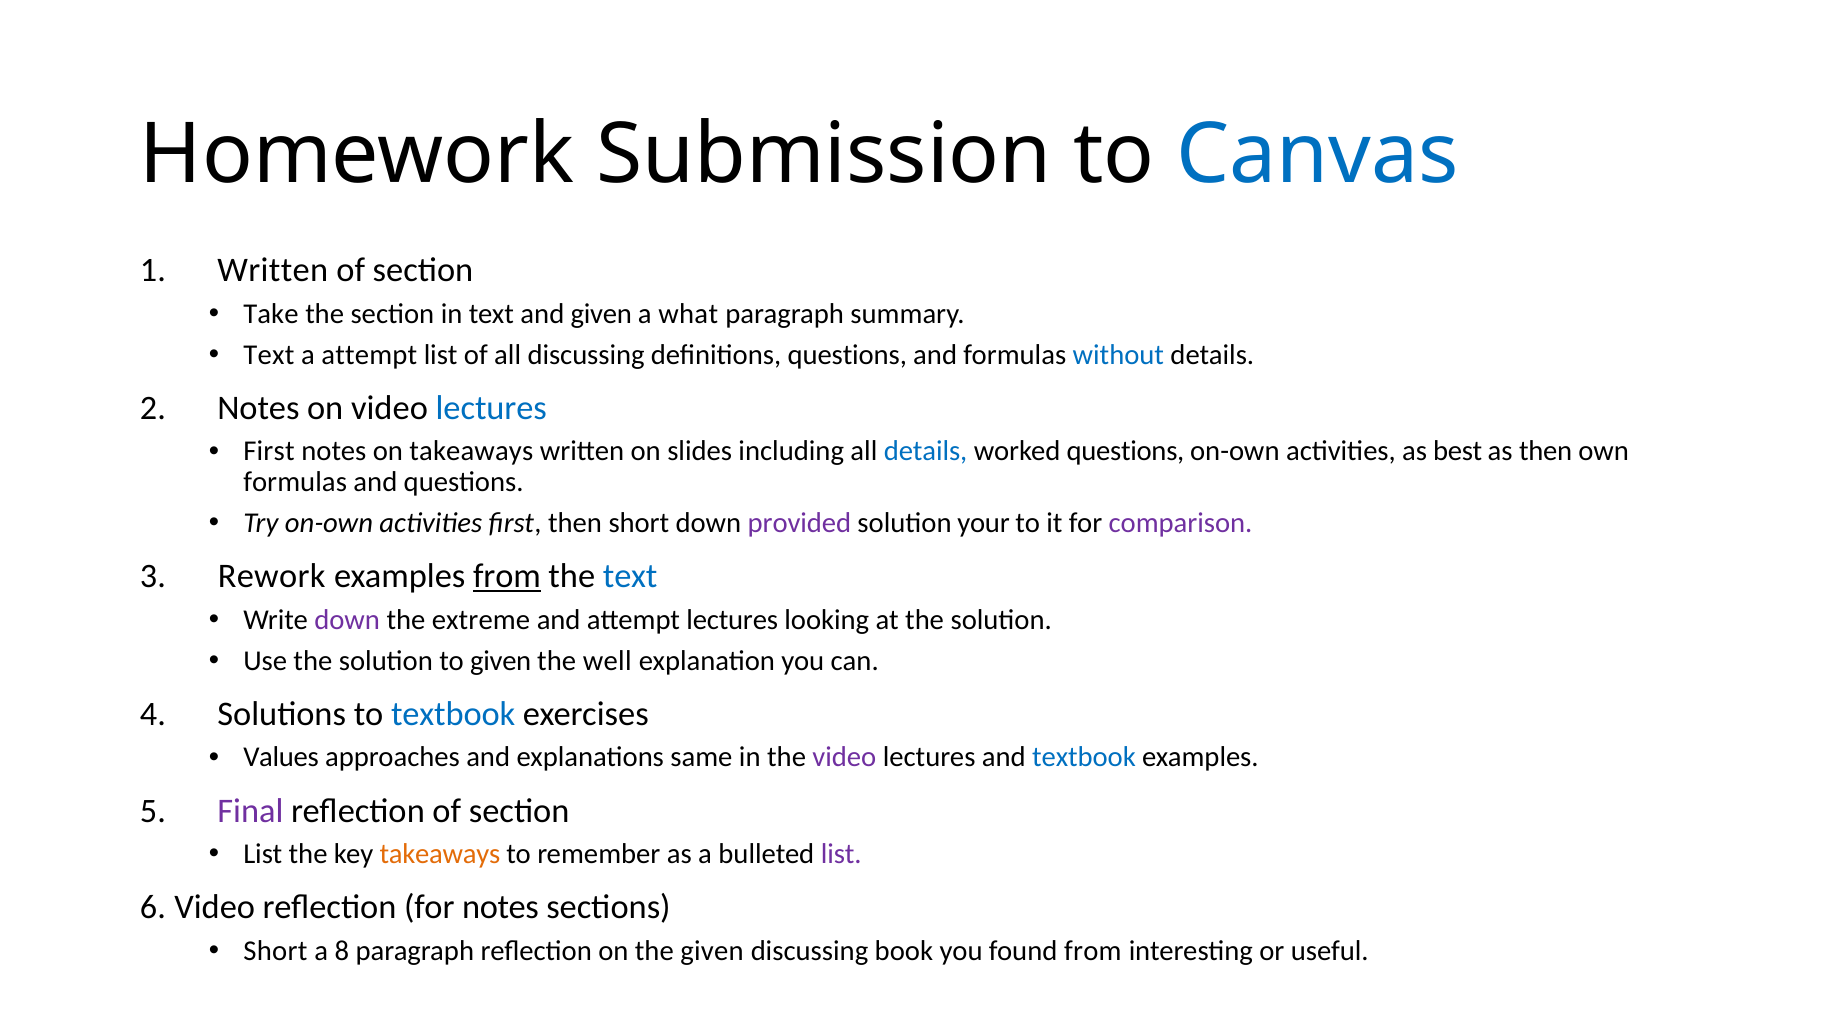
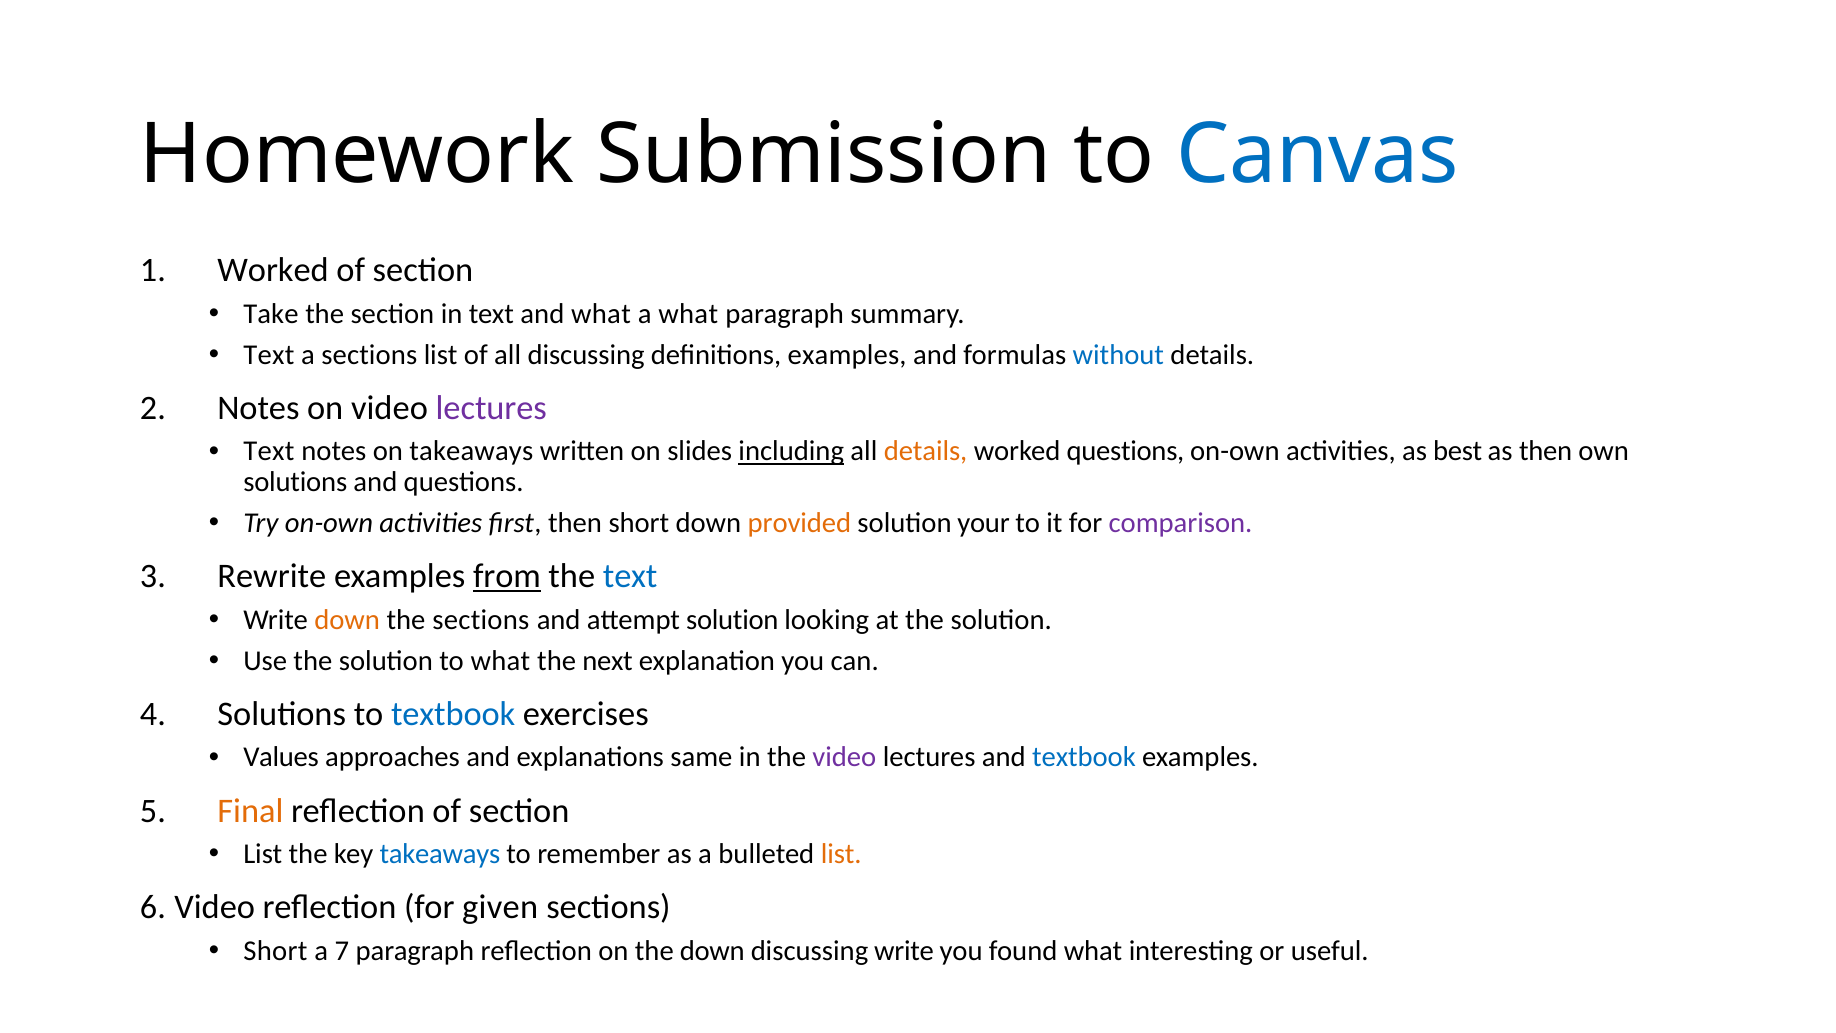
1 Written: Written -> Worked (273, 270)
and given: given -> what (601, 314)
a attempt: attempt -> sections (369, 355)
definitions questions: questions -> examples (847, 355)
lectures colour: blue -> purple (491, 408)
First: First -> Text (269, 451)
including underline: none -> present (791, 451)
details colour: blue -> orange (926, 451)
formulas: formulas -> solutions (295, 482)
provided colour: purple -> orange (799, 523)
Rework: Rework -> Rewrite (272, 576)
down colour: purple -> orange (347, 620)
the extreme: extreme -> sections (481, 620)
attempt lectures: lectures -> solution (732, 620)
to given: given -> what (500, 660)
well: well -> next (608, 660)
Final colour: purple -> orange (250, 810)
takeaways colour: orange -> blue (440, 854)
list colour: purple -> orange (841, 854)
for notes: notes -> given (500, 907)
8: 8 -> 7 (342, 951)
the given: given -> down (712, 951)
discussing book: book -> write (904, 951)
found from: from -> what (1093, 951)
